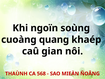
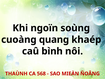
gian: gian -> bình (52, 51)
